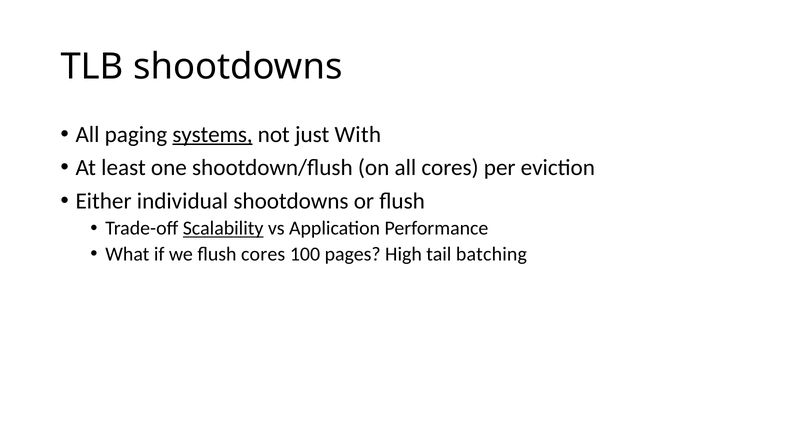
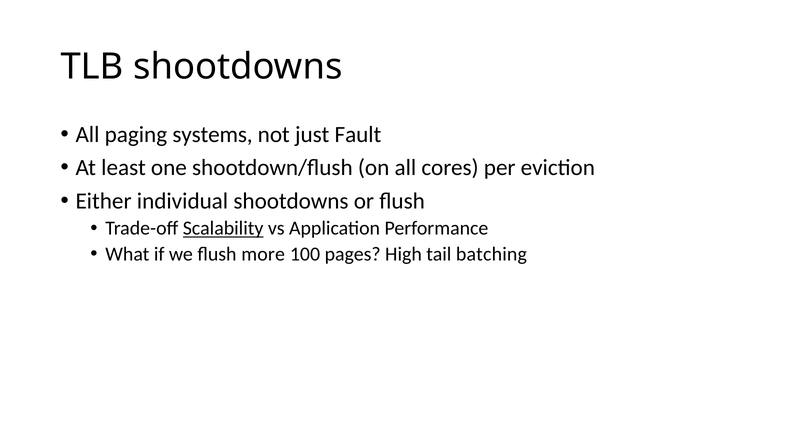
systems underline: present -> none (213, 134)
With: With -> Fault (358, 134)
flush cores: cores -> more (263, 254)
